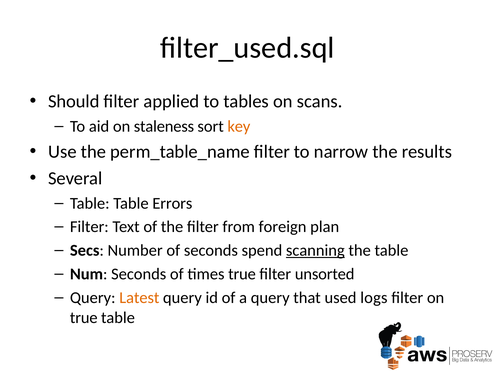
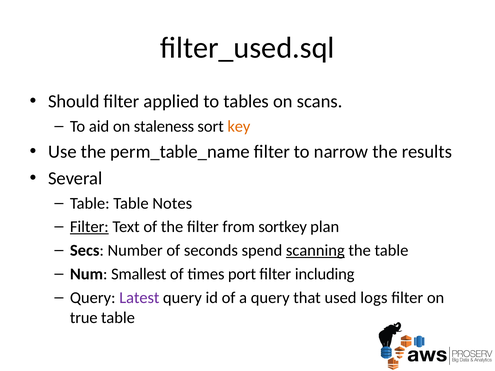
Errors: Errors -> Notes (172, 203)
Filter underline: none -> present (89, 227)
foreign: foreign -> sortkey (283, 227)
Num Seconds: Seconds -> Smallest (139, 274)
times true: true -> port (242, 274)
unsorted: unsorted -> including (325, 274)
Latest colour: orange -> purple (139, 298)
